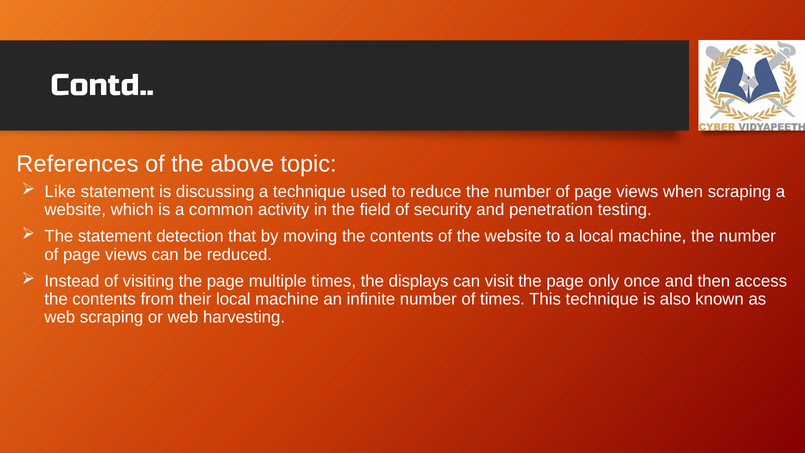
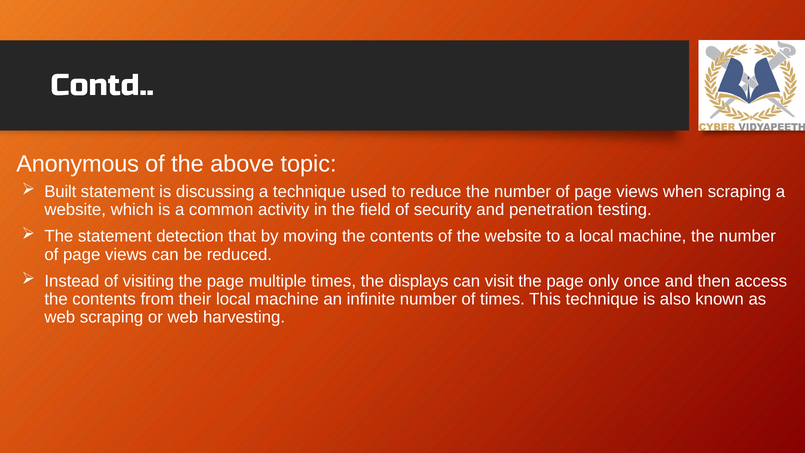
References: References -> Anonymous (78, 164)
Like: Like -> Built (60, 192)
